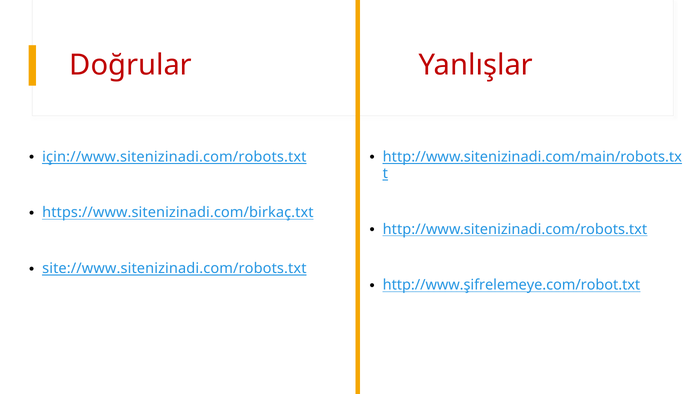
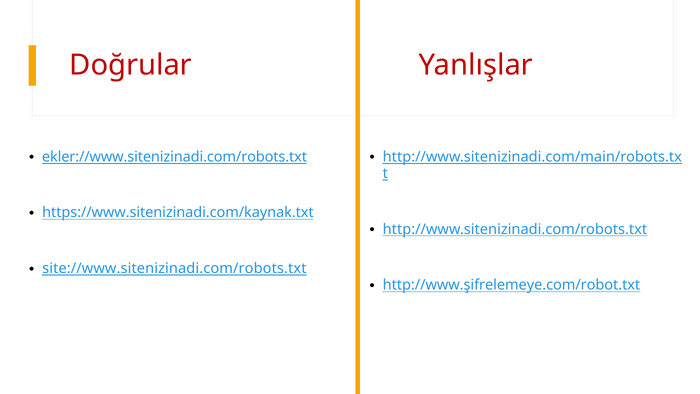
için://www.sitenizinadi.com/robots.txt: için://www.sitenizinadi.com/robots.txt -> ekler://www.sitenizinadi.com/robots.txt (174, 157)
https://www.sitenizinadi.com/birkaç.txt: https://www.sitenizinadi.com/birkaç.txt -> https://www.sitenizinadi.com/kaynak.txt (178, 212)
